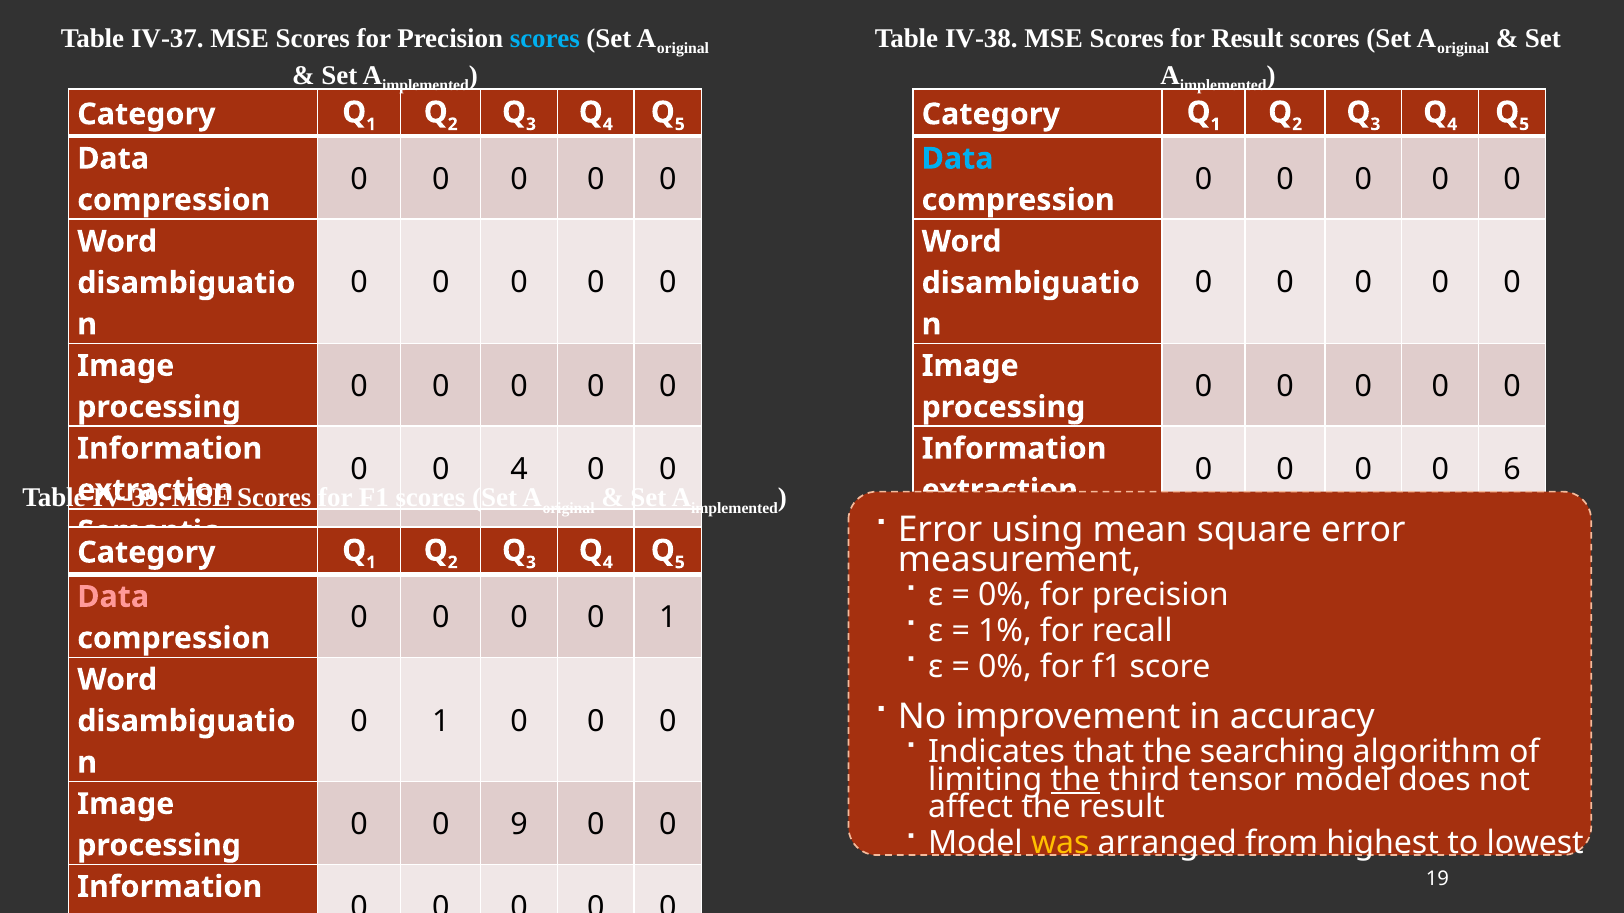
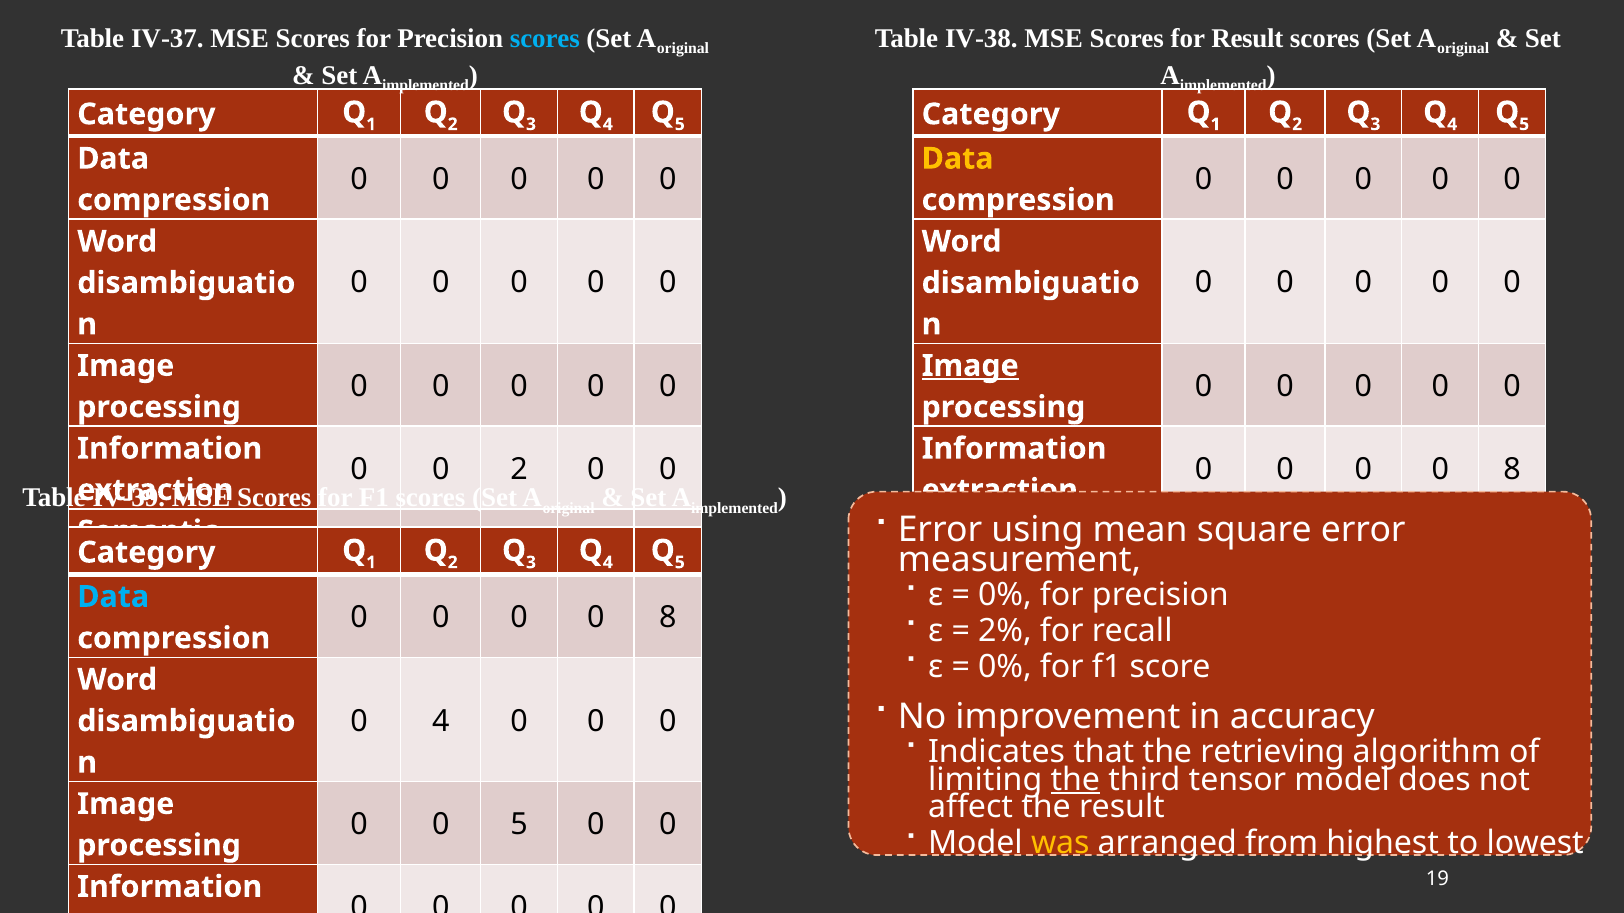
Data colour: light blue -> yellow (958, 159)
Image underline: none -> present (970, 366)
0 4: 4 -> 2 (519, 470)
6: 6 -> 8 (1512, 470)
Data colour: pink -> light blue (113, 597)
1: 1 -> 8 (668, 618)
1%: 1% -> 2% (1005, 631)
1: 1 -> 4 (441, 721)
searching: searching -> retrieving (1272, 752)
0 9: 9 -> 5 (519, 825)
